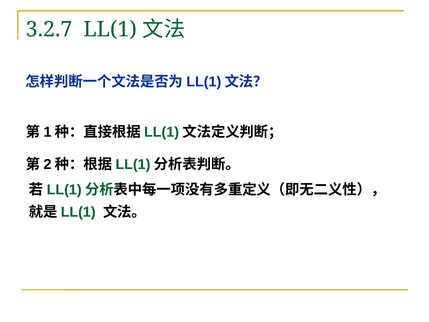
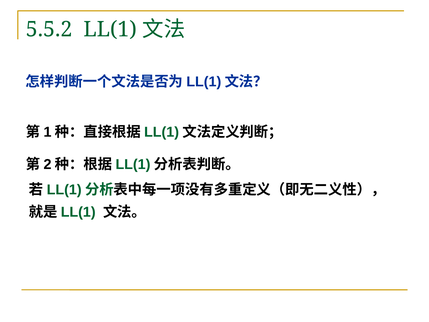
3.2.7: 3.2.7 -> 5.5.2 (49, 30)
